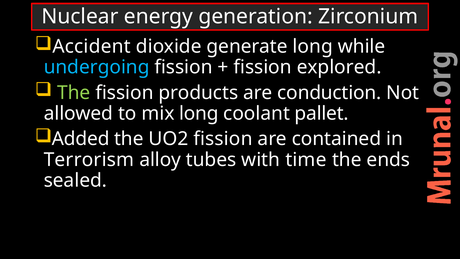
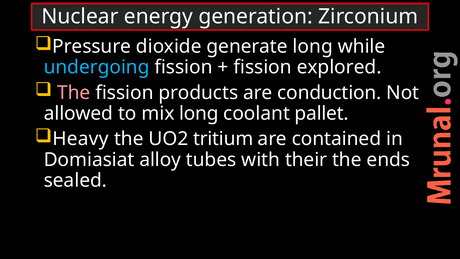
Accident: Accident -> Pressure (92, 46)
The colour: light green -> pink (74, 93)
Added: Added -> Heavy (81, 139)
UO2 fission: fission -> tritium (223, 139)
Terrorism: Terrorism -> Domiasiat (89, 160)
time: time -> their (306, 160)
